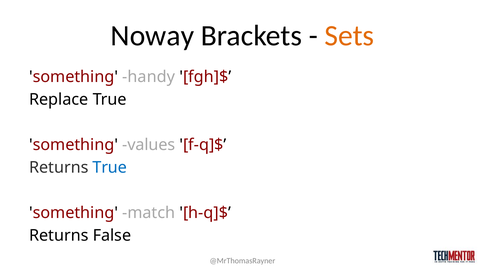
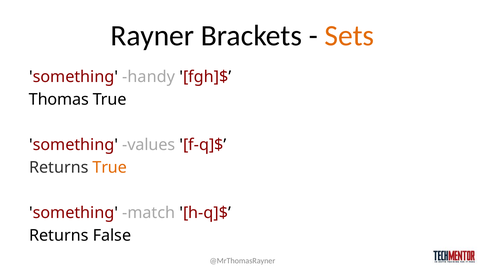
Noway: Noway -> Rayner (152, 36)
Replace: Replace -> Thomas (59, 100)
True colour: blue -> orange (110, 167)
